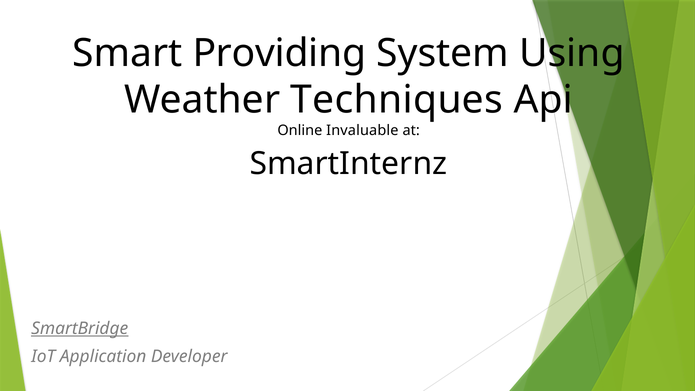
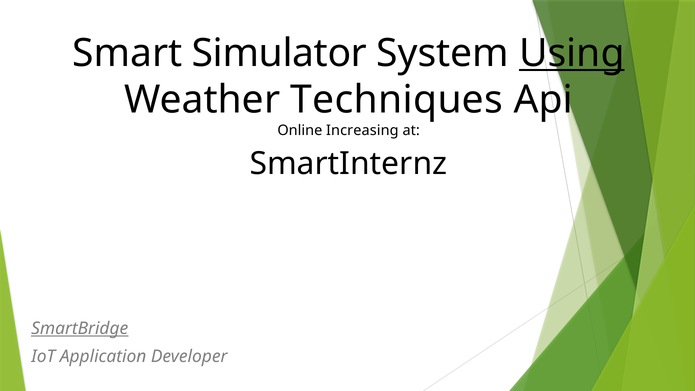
Providing: Providing -> Simulator (279, 53)
Using underline: none -> present (572, 53)
Invaluable: Invaluable -> Increasing (362, 130)
